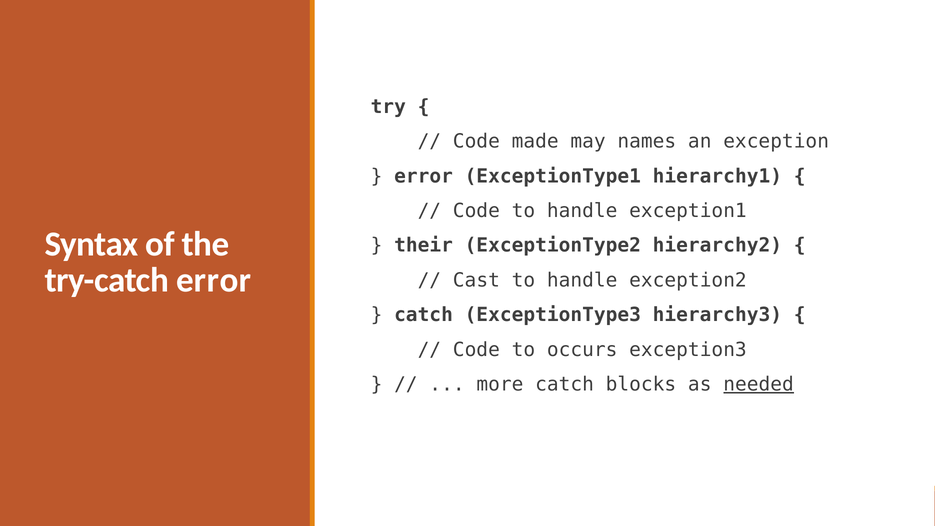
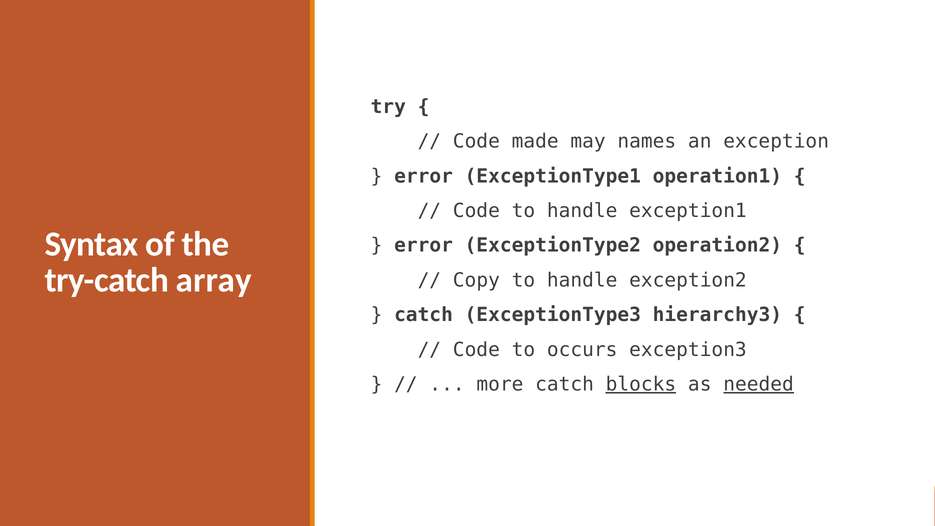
hierarchy1: hierarchy1 -> operation1 (717, 176)
their: their -> error (424, 245)
hierarchy2: hierarchy2 -> operation2 (717, 245)
try-catch error: error -> array (214, 280)
Cast: Cast -> Copy (476, 280)
blocks underline: none -> present (641, 384)
